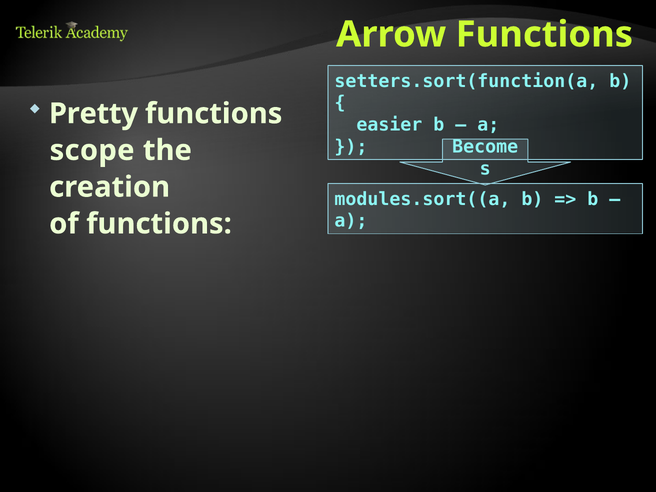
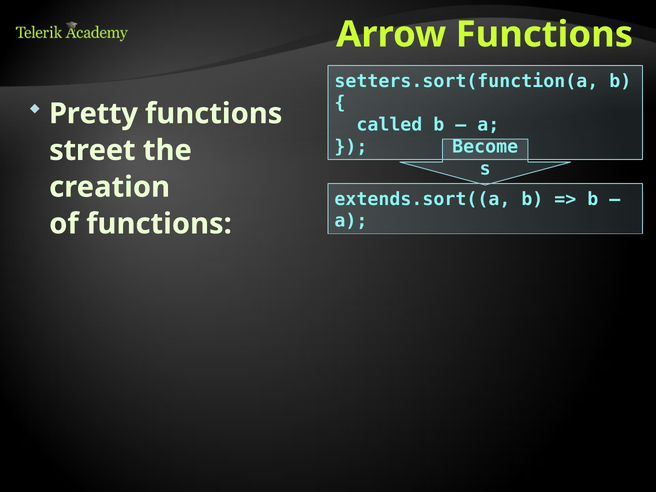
easier: easier -> called (389, 125)
scope: scope -> street (92, 150)
modules.sort((a: modules.sort((a -> extends.sort((a (422, 199)
